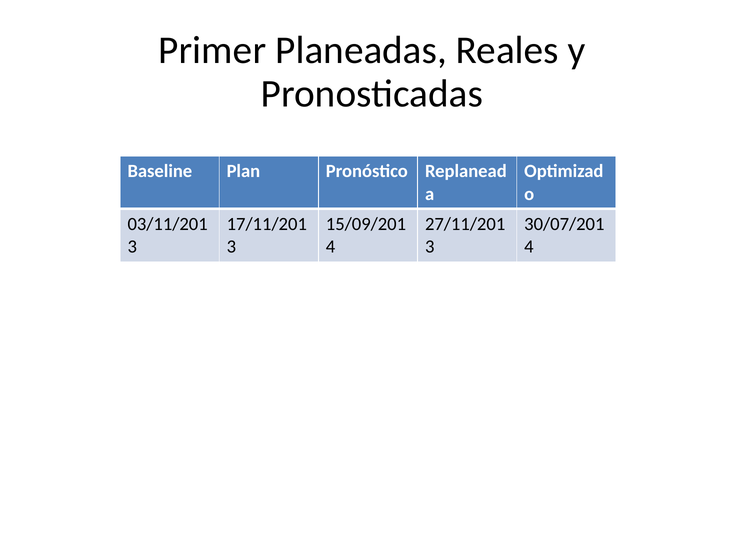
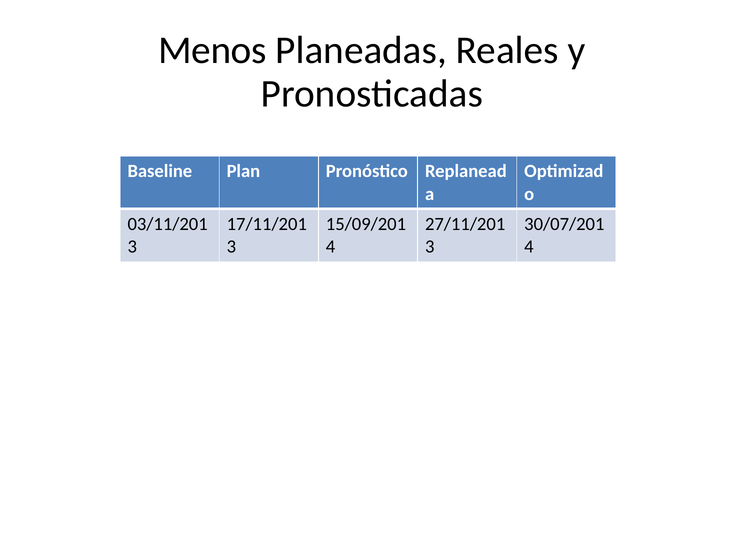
Primer: Primer -> Menos (212, 51)
